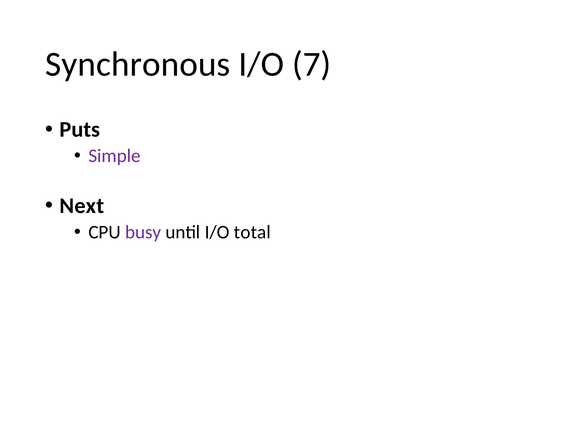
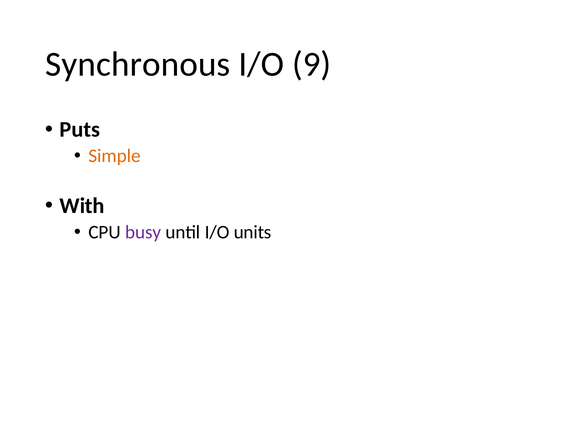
7: 7 -> 9 (312, 64)
Simple colour: purple -> orange (115, 156)
Next: Next -> With (82, 206)
total: total -> units (253, 232)
